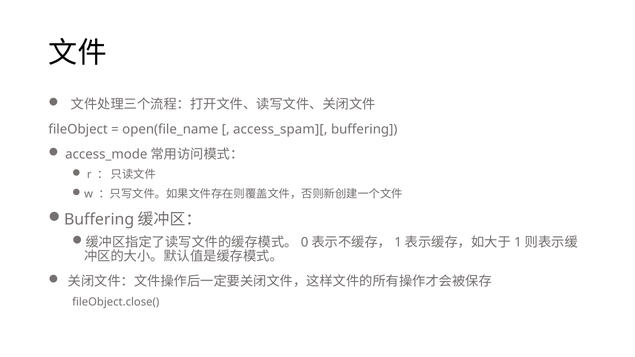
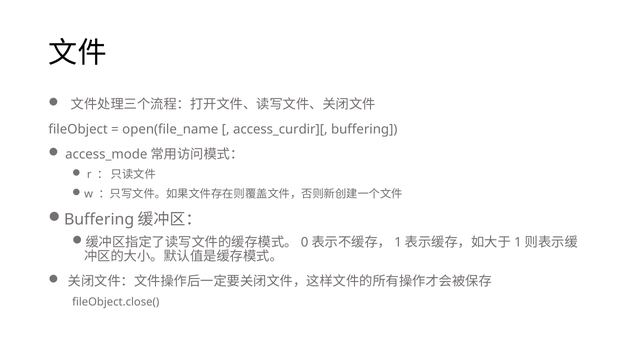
access_spam][: access_spam][ -> access_curdir][ (280, 129)
